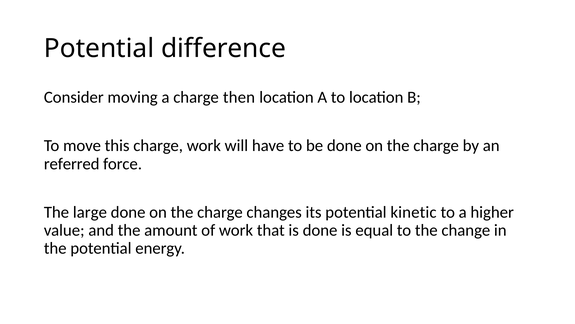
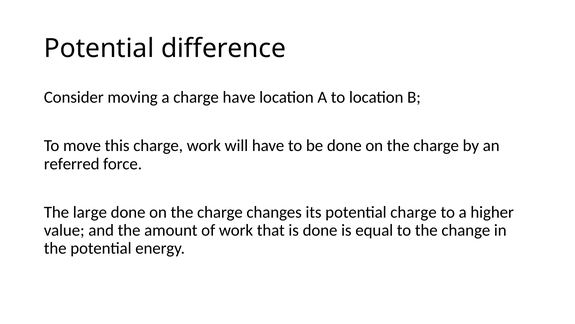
charge then: then -> have (239, 97)
potential kinetic: kinetic -> charge (414, 212)
